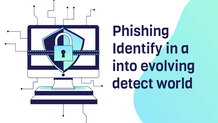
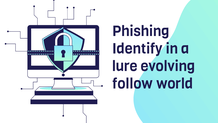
into: into -> lure (125, 66)
detect: detect -> follow (133, 84)
